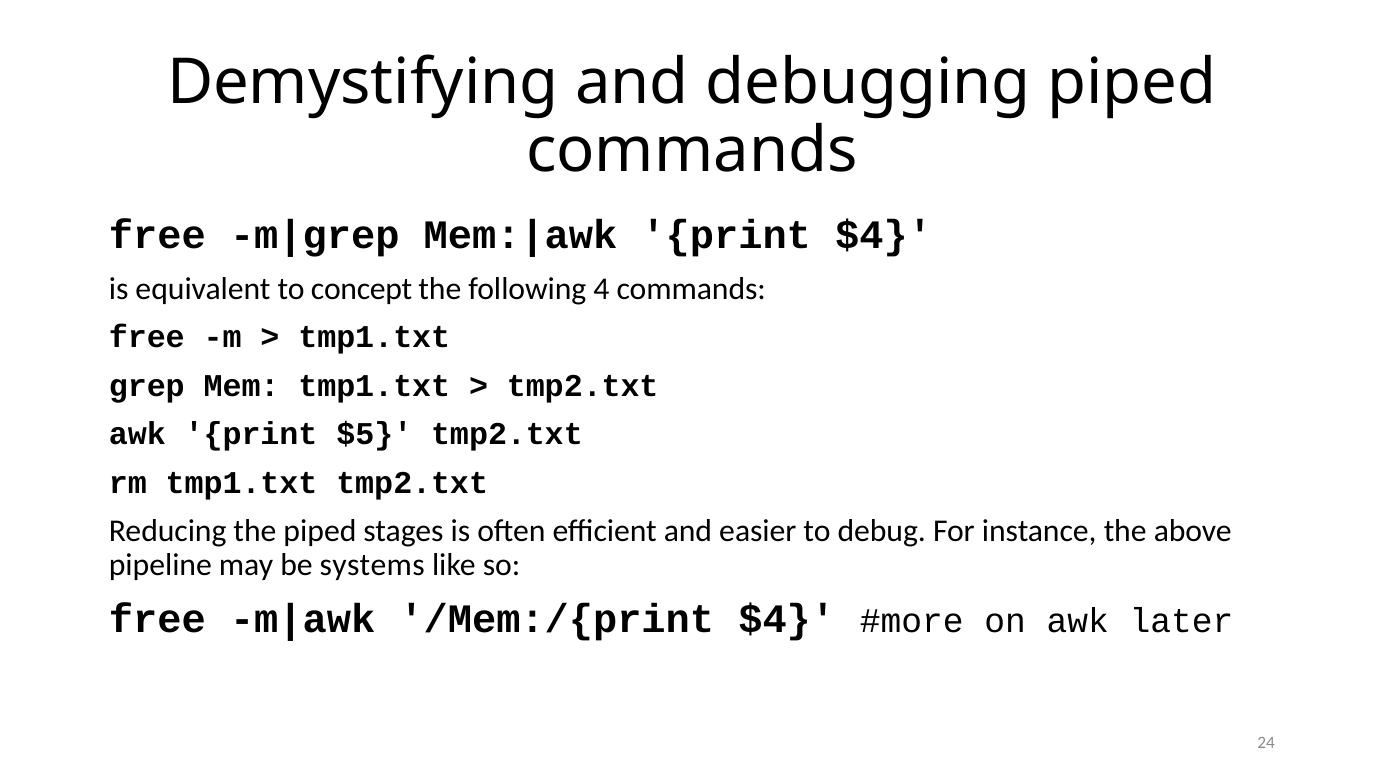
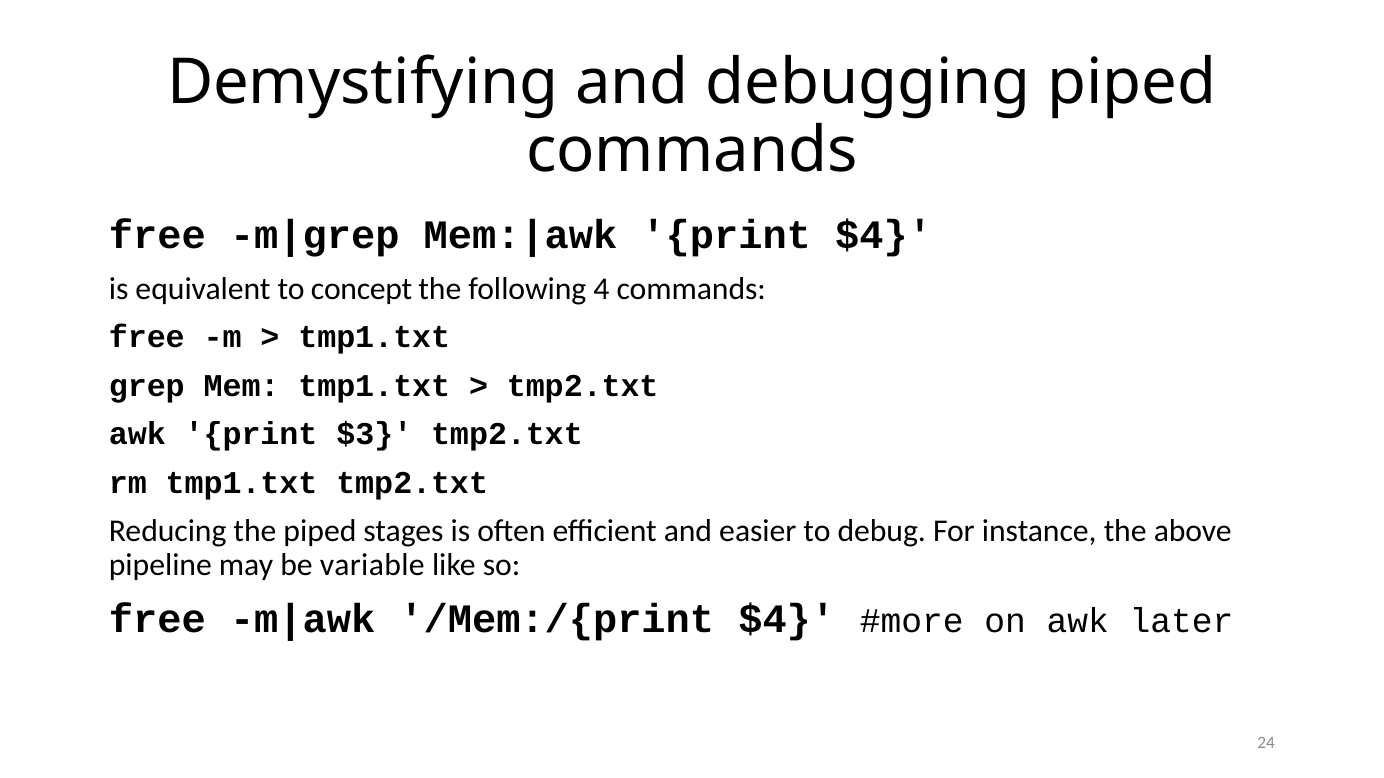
$5: $5 -> $3 (374, 435)
systems: systems -> variable (372, 566)
